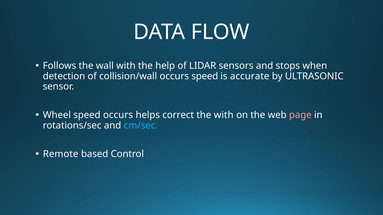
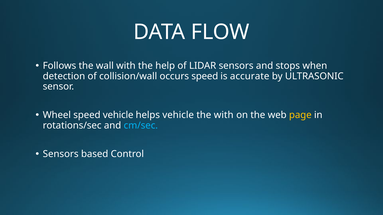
speed occurs: occurs -> vehicle (118, 115)
helps correct: correct -> vehicle (178, 115)
page colour: pink -> yellow (300, 115)
Remote: Remote -> Sensors (61, 154)
